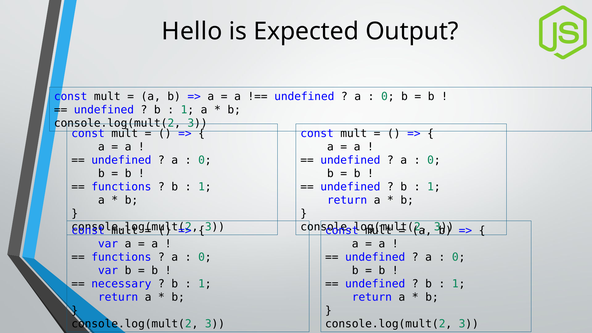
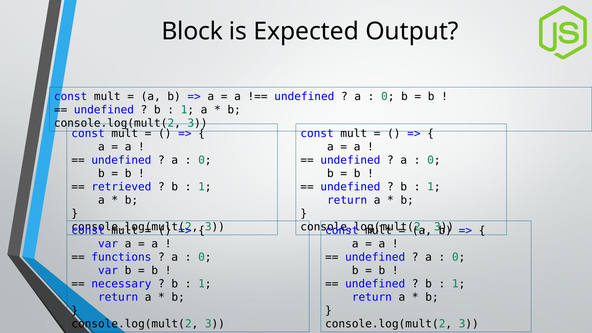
Hello: Hello -> Block (192, 31)
functions: functions -> retrieved (121, 187)
